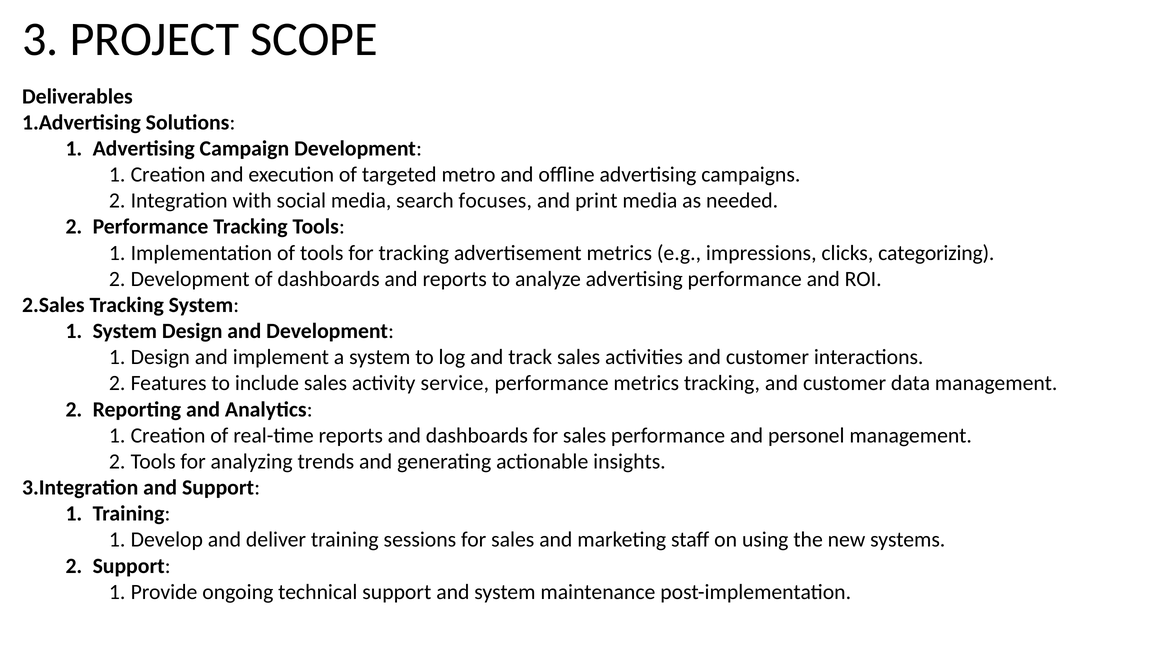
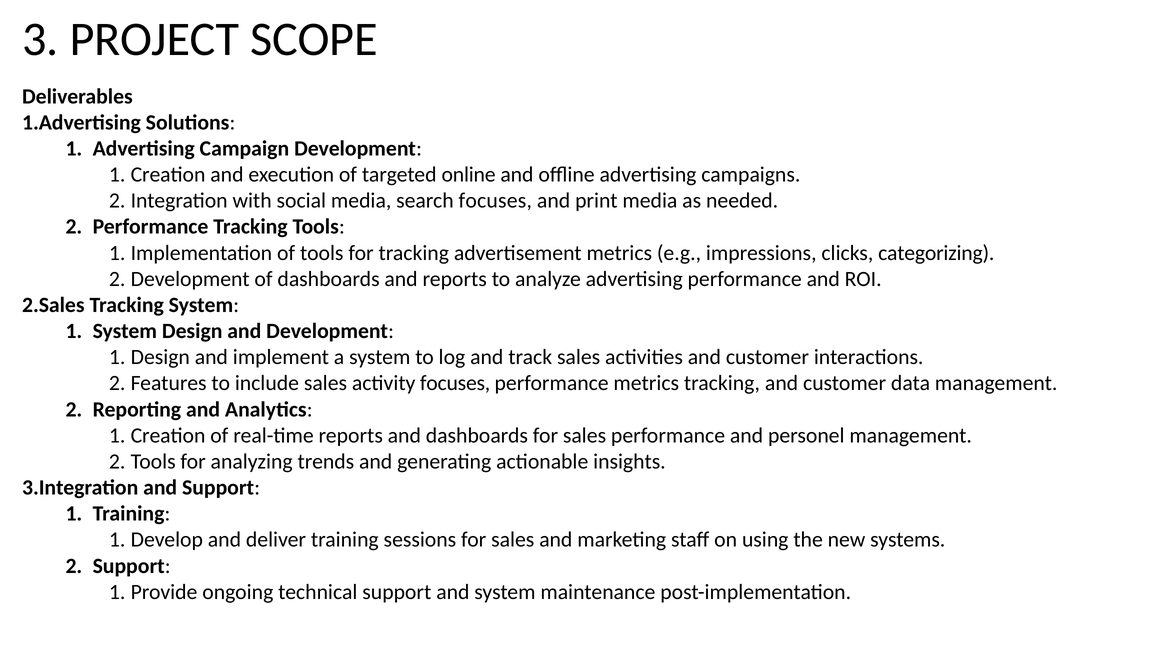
metro: metro -> online (469, 175)
activity service: service -> focuses (455, 383)
